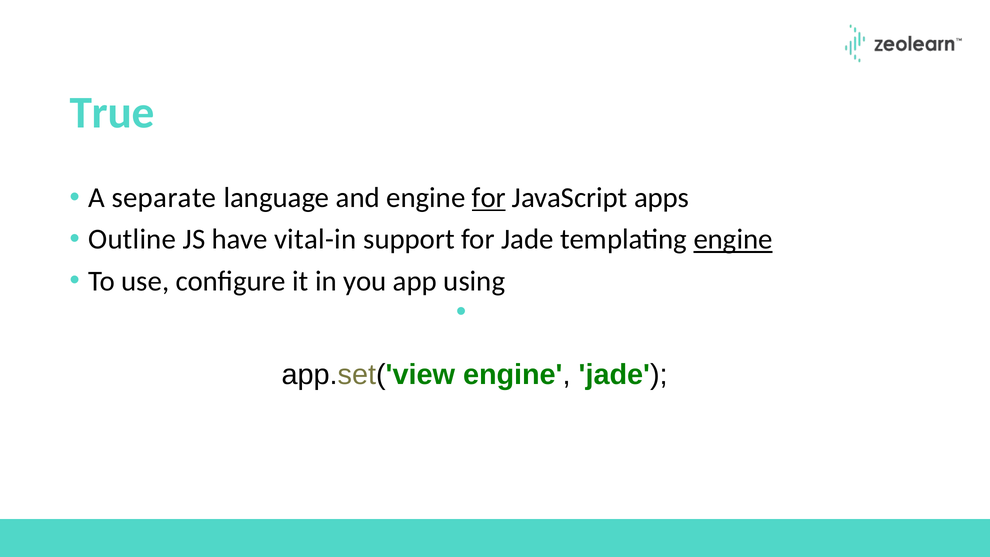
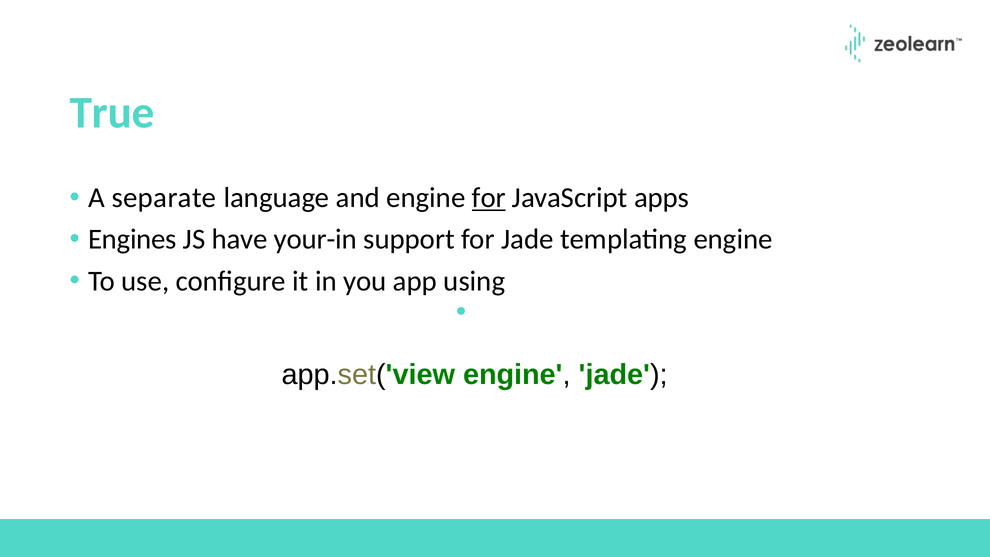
Outline: Outline -> Engines (132, 239)
vital-in: vital-in -> your-in (315, 239)
engine underline: present -> none (733, 239)
